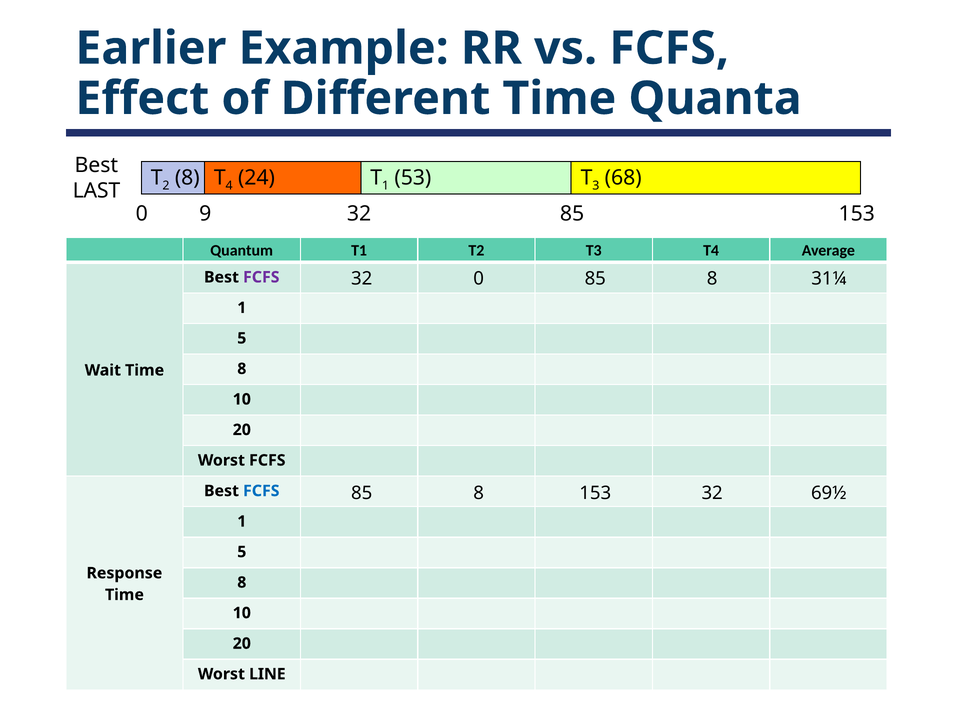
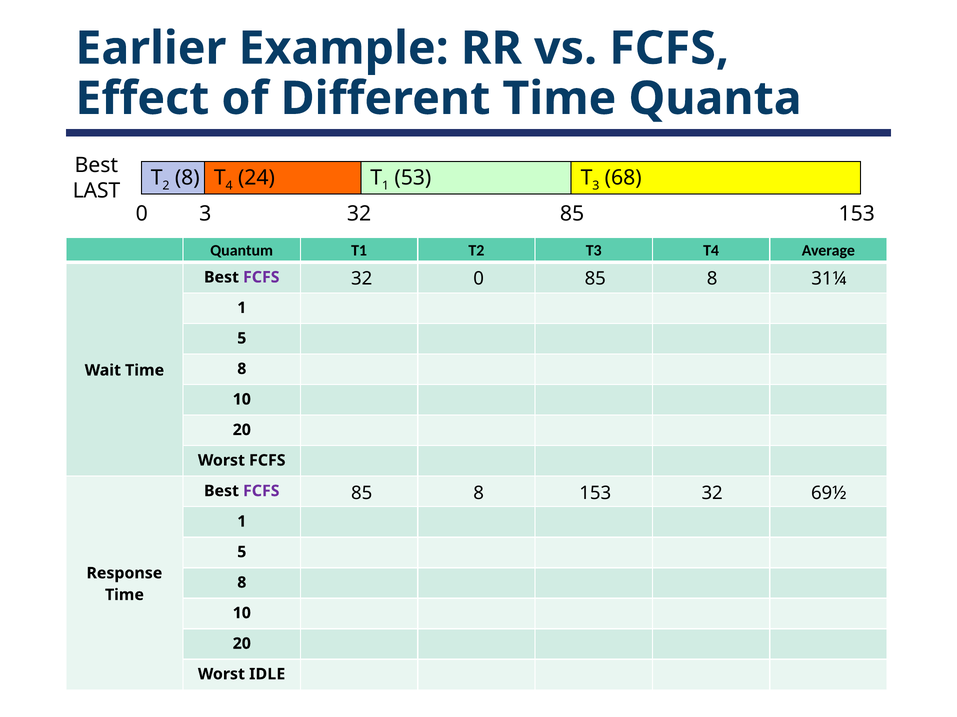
0 9: 9 -> 3 (205, 214)
FCFS colour: blue -> purple (261, 491)
LINE: LINE -> IDLE (267, 675)
